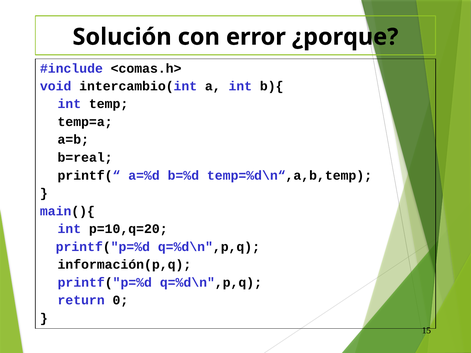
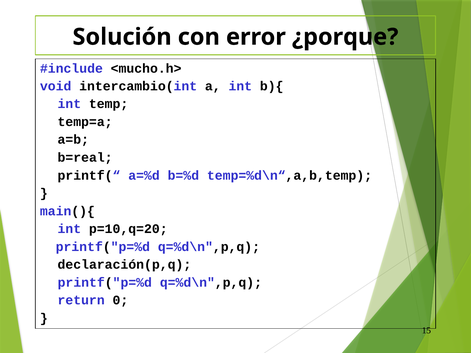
<comas.h>: <comas.h> -> <mucho.h> (146, 69)
información(p,q: información(p,q -> declaración(p,q (124, 265)
